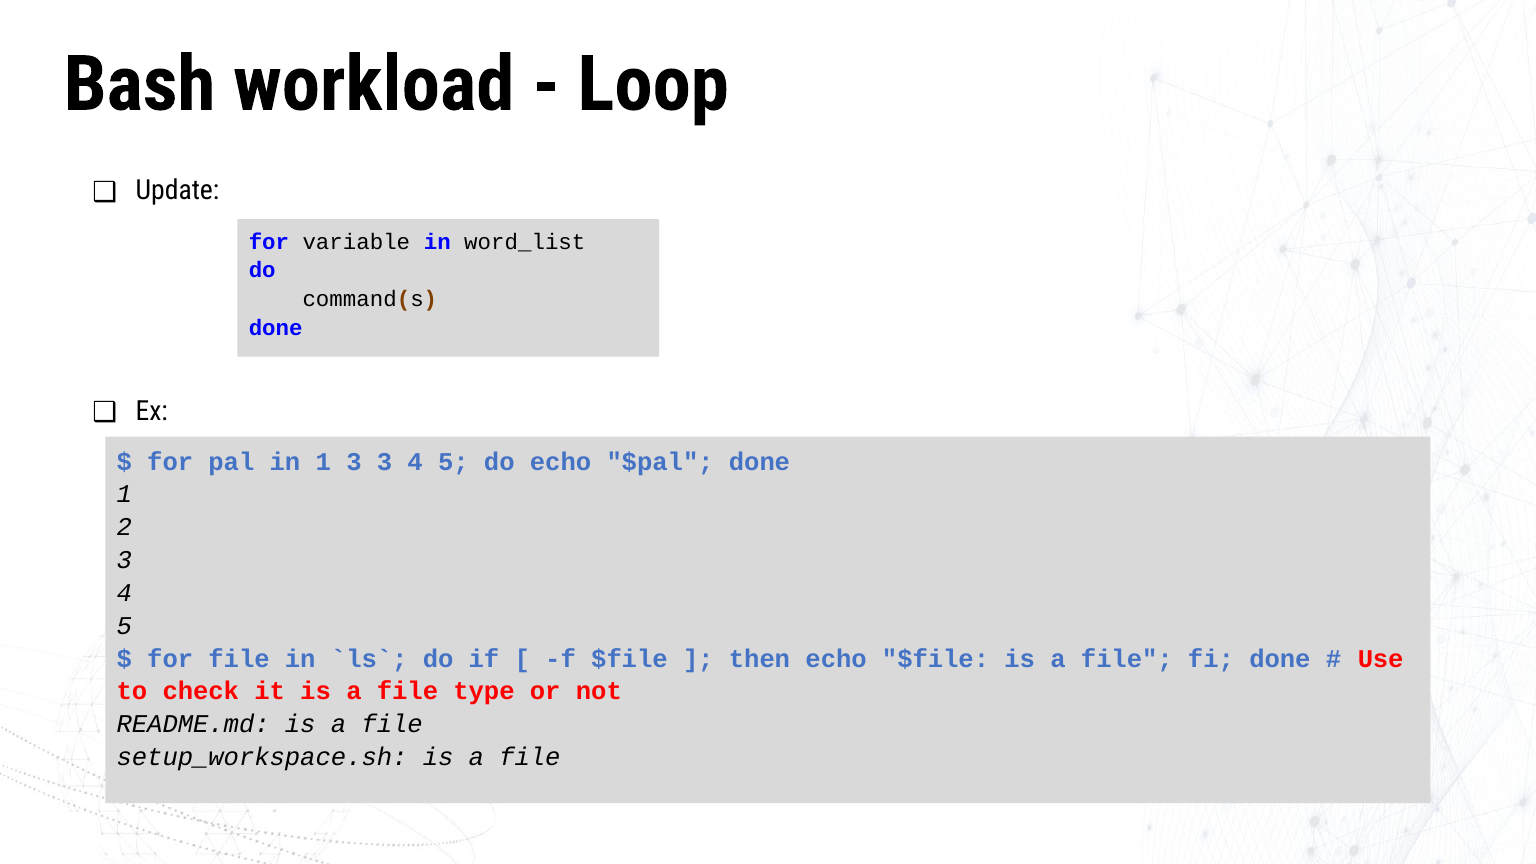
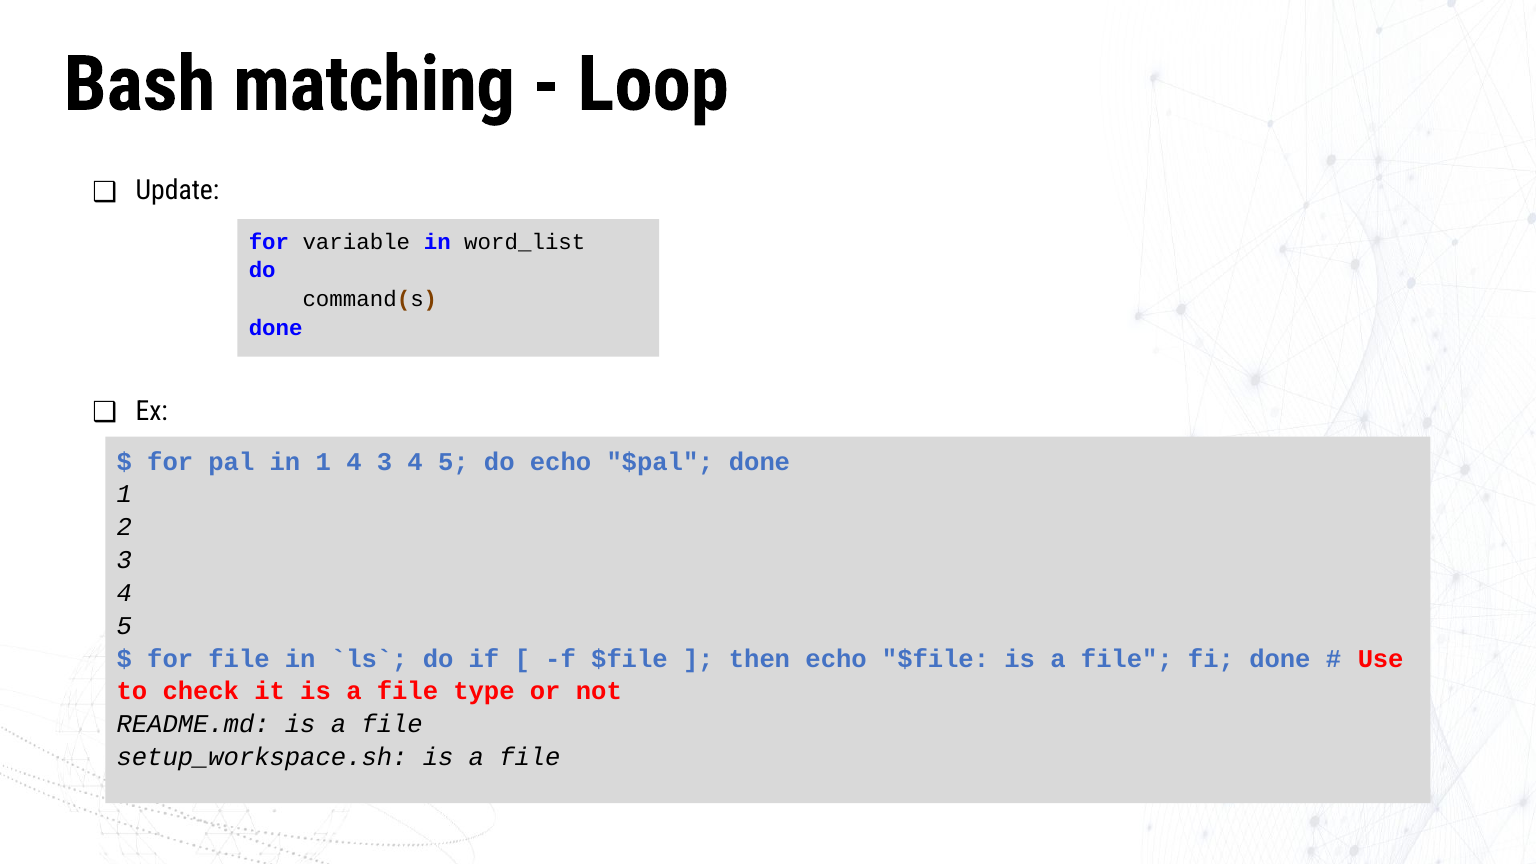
workload: workload -> matching (374, 84)
1 3: 3 -> 4 (354, 462)
